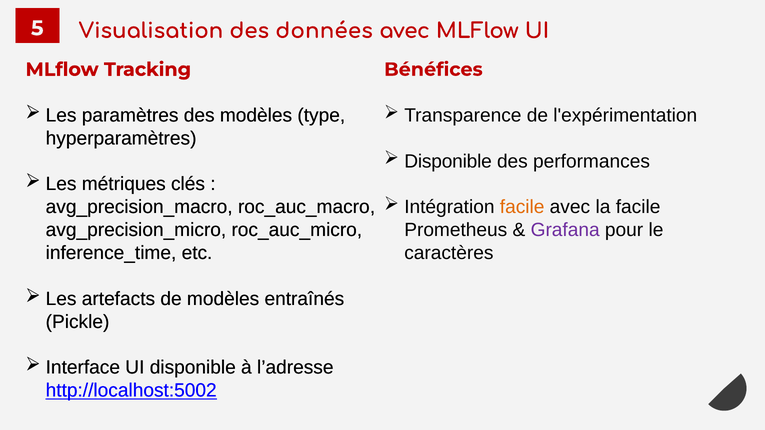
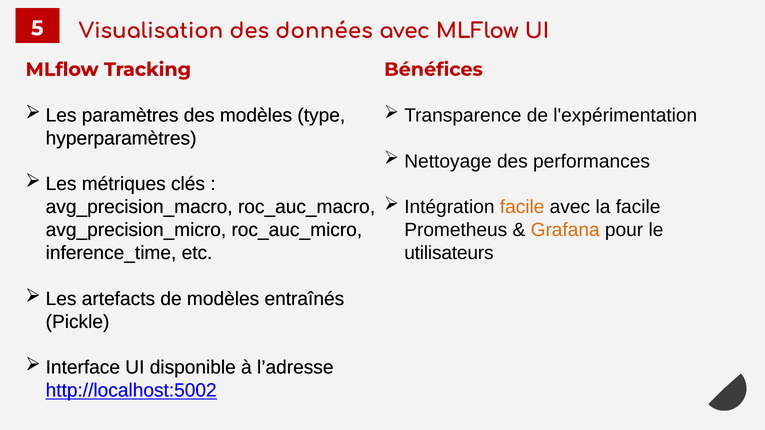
Disponible: Disponible -> Nettoyage (448, 161)
Grafana colour: purple -> orange (565, 230)
caractères: caractères -> utilisateurs (449, 253)
